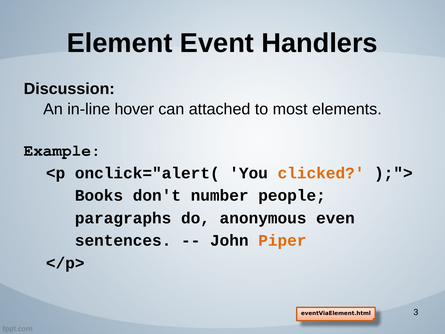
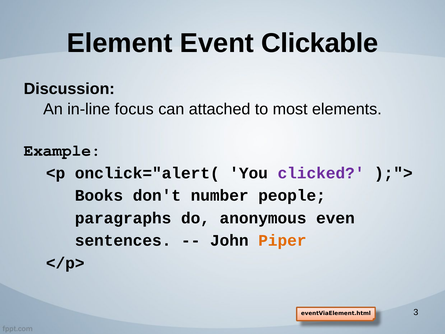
Handlers: Handlers -> Clickable (320, 43)
hover: hover -> focus (134, 109)
clicked colour: orange -> purple (321, 173)
